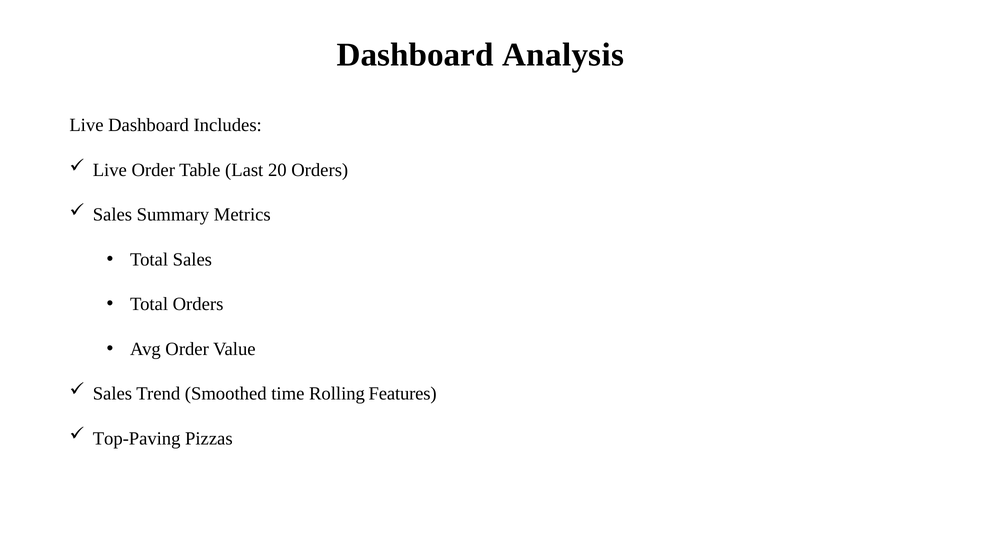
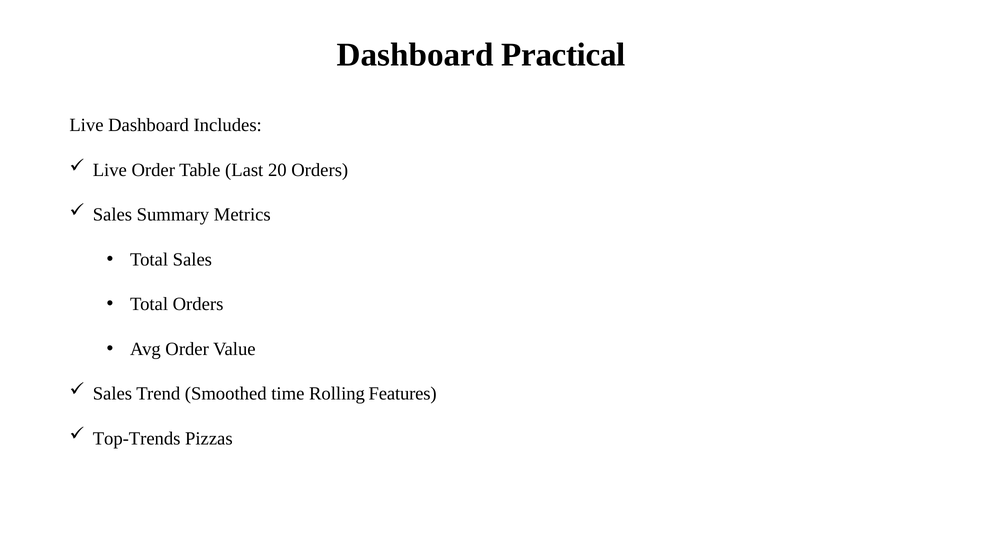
Analysis: Analysis -> Practical (563, 55)
Top-Paving: Top-Paving -> Top-Trends (137, 439)
